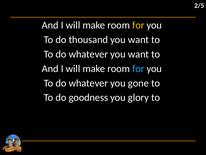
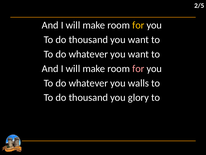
for colour: light blue -> pink (138, 68)
gone: gone -> walls (138, 83)
goodness: goodness -> thousand (88, 97)
